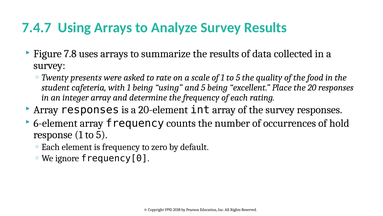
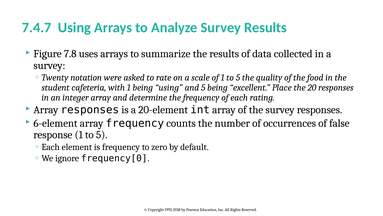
presents: presents -> notation (86, 77)
hold: hold -> false (339, 123)
